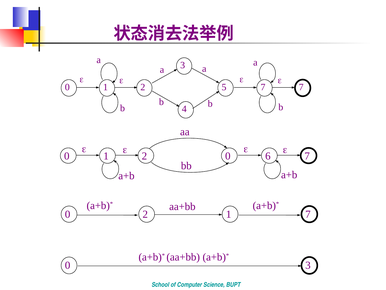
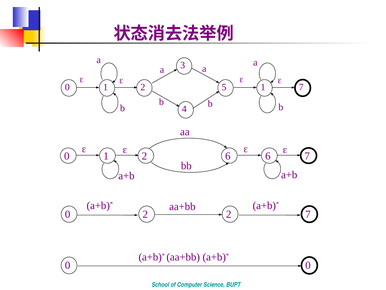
5 7: 7 -> 1 (263, 87)
2 0: 0 -> 6 (228, 156)
2 1: 1 -> 2 (229, 214)
0 3: 3 -> 0 (308, 265)
